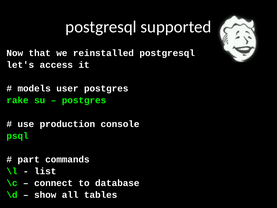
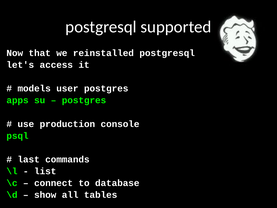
rake: rake -> apps (18, 100)
part: part -> last (29, 159)
